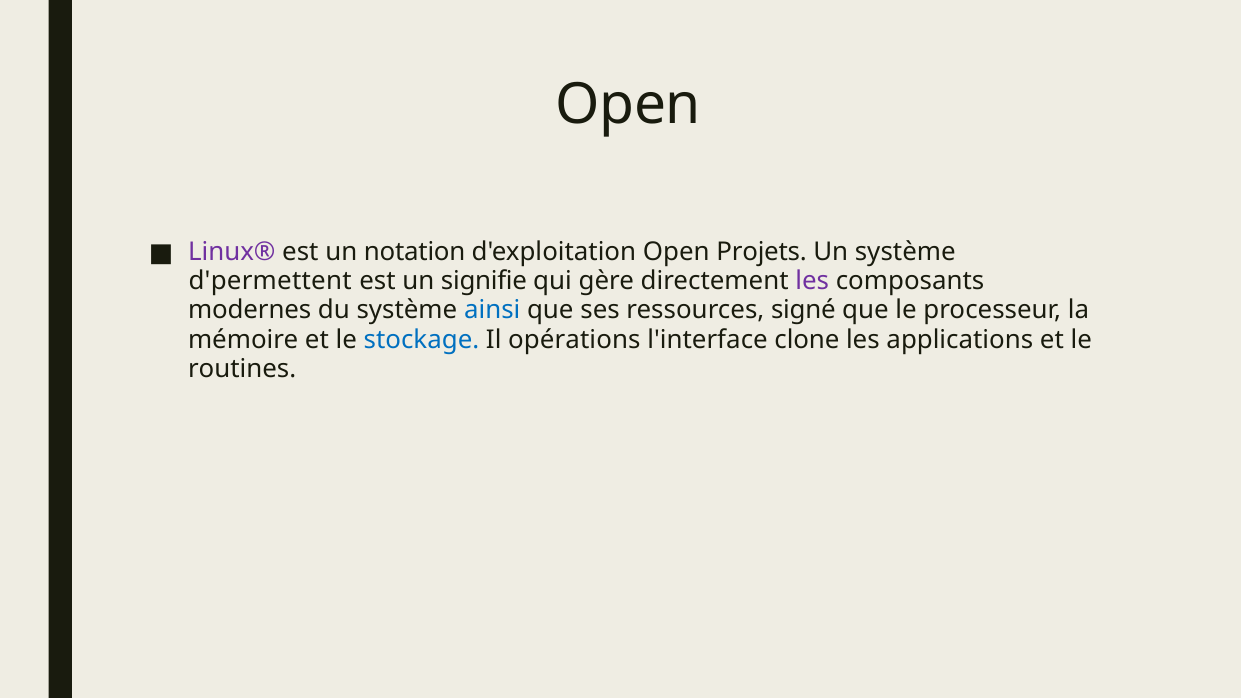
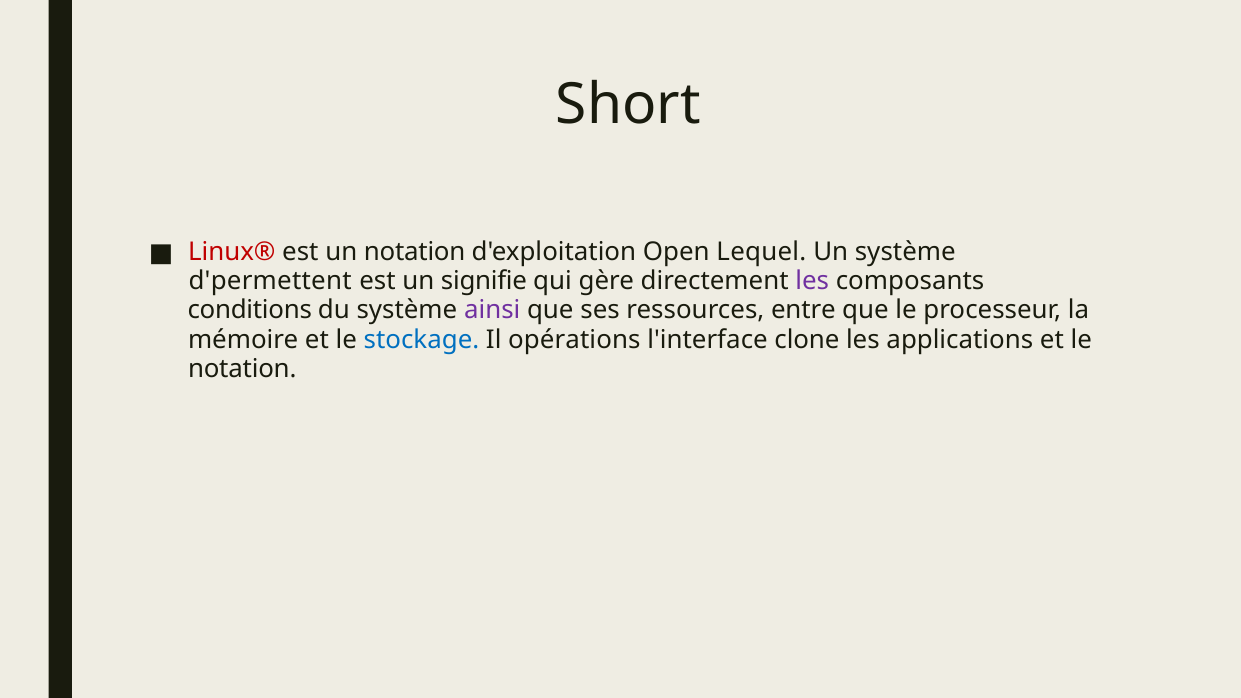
Open: Open -> Short (628, 104)
Linux® colour: purple -> red (232, 252)
Projets: Projets -> Lequel (761, 252)
modernes: modernes -> conditions (250, 310)
ainsi colour: blue -> purple (492, 310)
signé: signé -> entre (803, 310)
routines: routines -> notation (242, 369)
